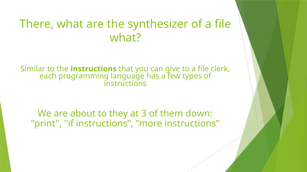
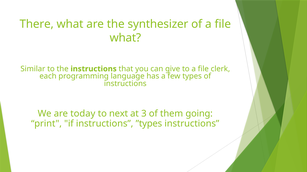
about: about -> today (83, 114)
they: they -> next (119, 114)
down: down -> going (199, 114)
”more: ”more -> ”types (149, 124)
